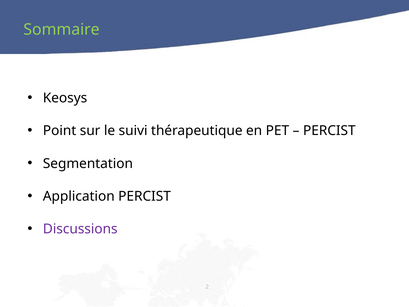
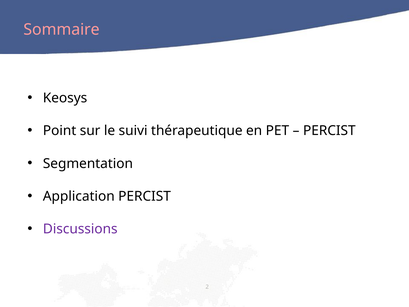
Sommaire colour: light green -> pink (62, 29)
